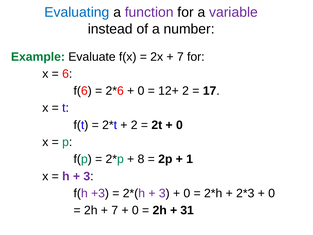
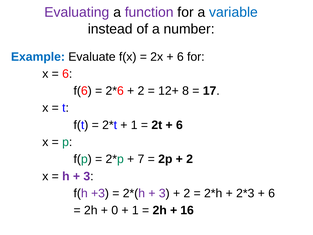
Evaluating colour: blue -> purple (77, 12)
variable colour: purple -> blue (234, 12)
Example colour: green -> blue (38, 57)
7: 7 -> 6 (180, 57)
0: 0 -> 2 (141, 91)
12+ 2: 2 -> 8 (186, 91)
2: 2 -> 1 (134, 125)
0: 0 -> 6 (179, 125)
8: 8 -> 7 (141, 159)
1: 1 -> 2 (190, 159)
0: 0 -> 2 (187, 193)
0: 0 -> 6 (272, 193)
7: 7 -> 0 (115, 210)
0: 0 -> 1 (135, 210)
31: 31 -> 16 (187, 210)
